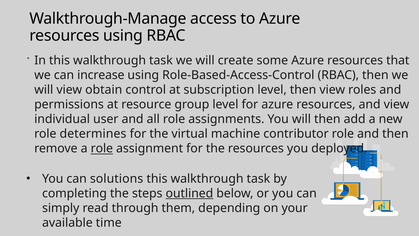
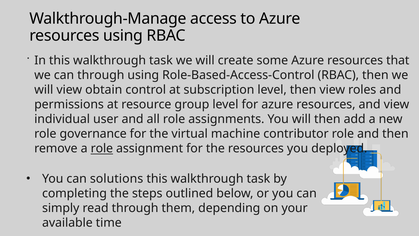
can increase: increase -> through (101, 75)
determines: determines -> governance (93, 134)
outlined underline: present -> none (189, 193)
